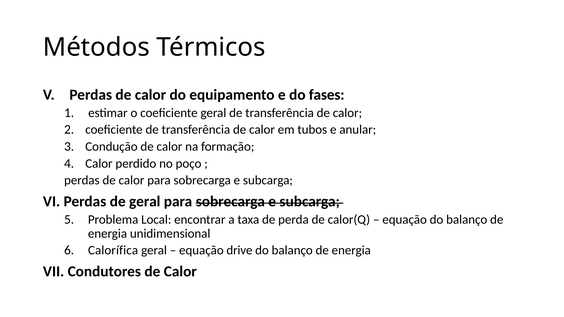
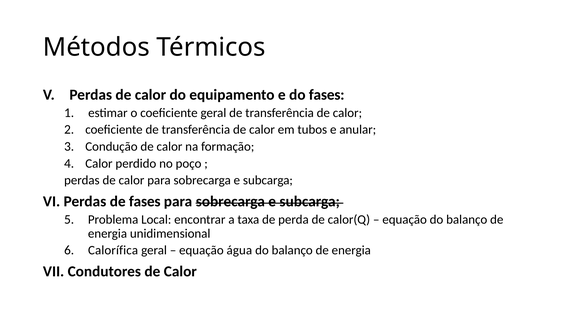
de geral: geral -> fases (145, 202)
drive: drive -> água (239, 251)
